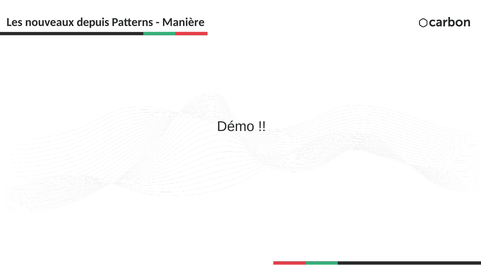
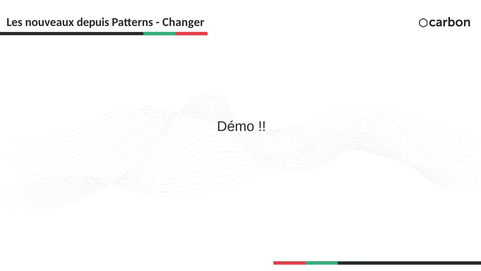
Manière: Manière -> Changer (183, 22)
